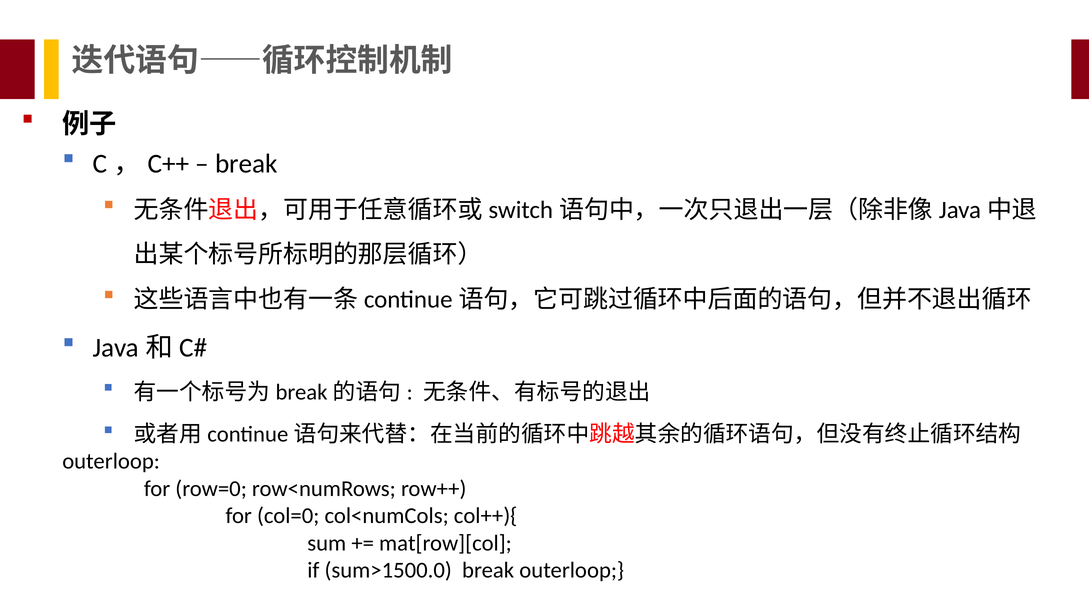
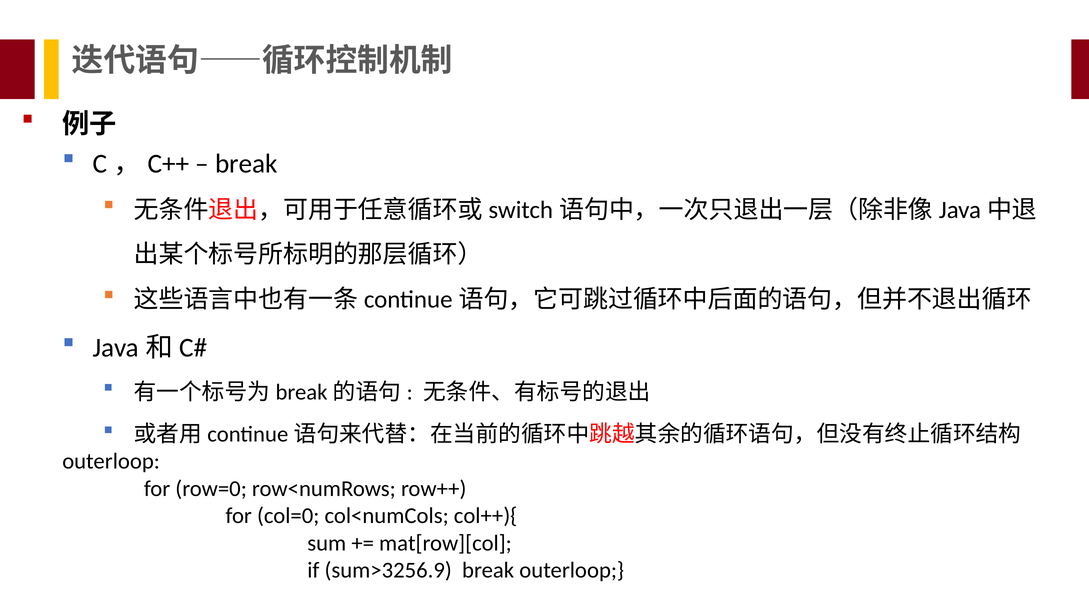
sum>1500.0: sum>1500.0 -> sum>3256.9 (388, 571)
